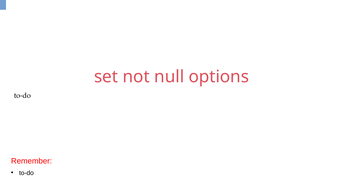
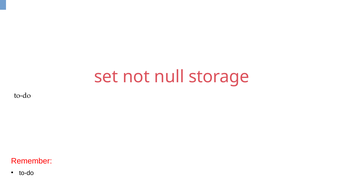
options: options -> storage (219, 77)
